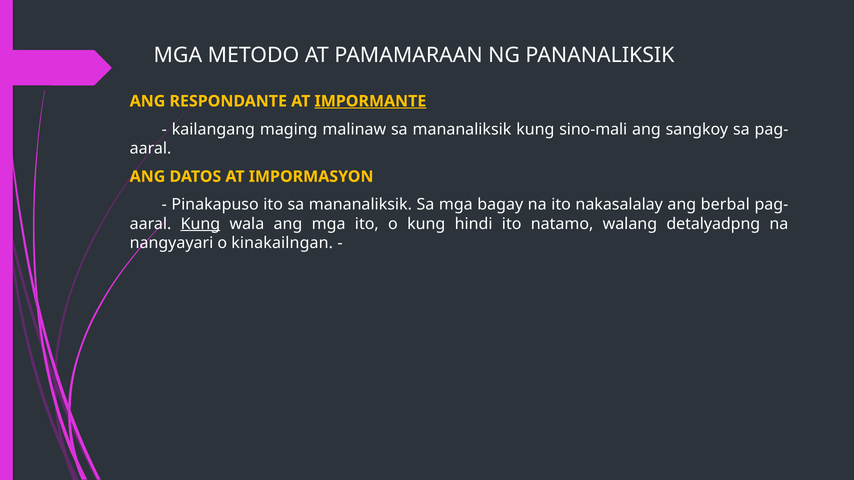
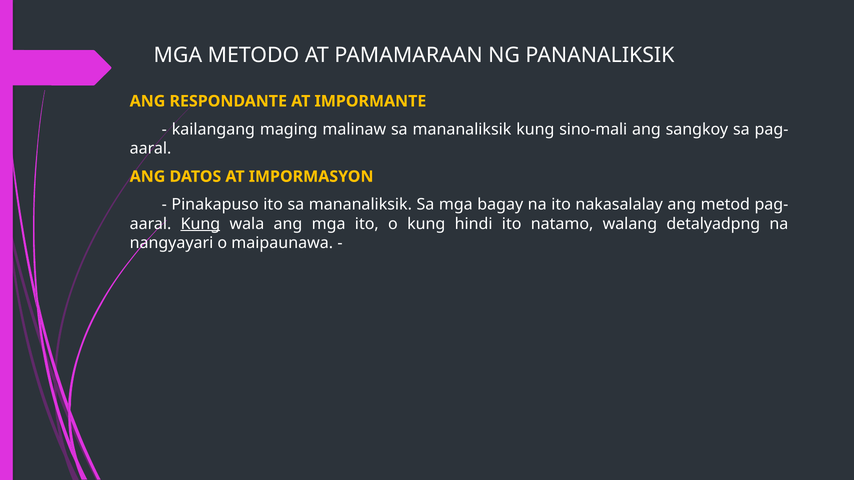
IMPORMANTE underline: present -> none (370, 101)
berbal: berbal -> metod (725, 205)
kinakailngan: kinakailngan -> maipaunawa (282, 243)
